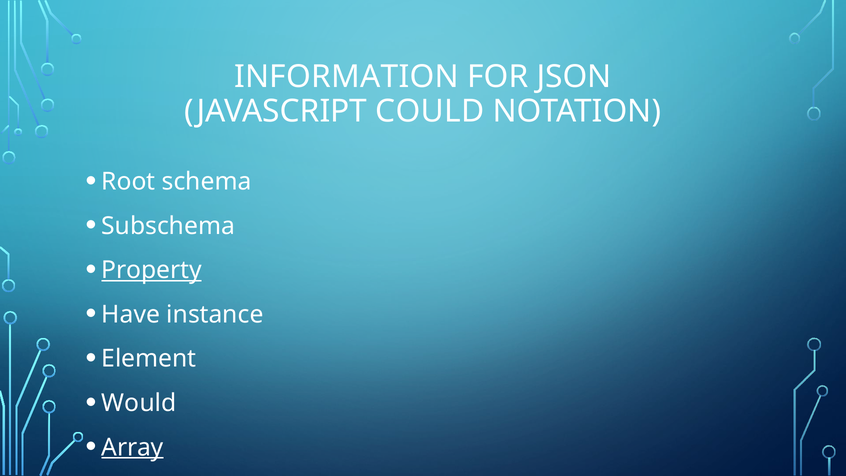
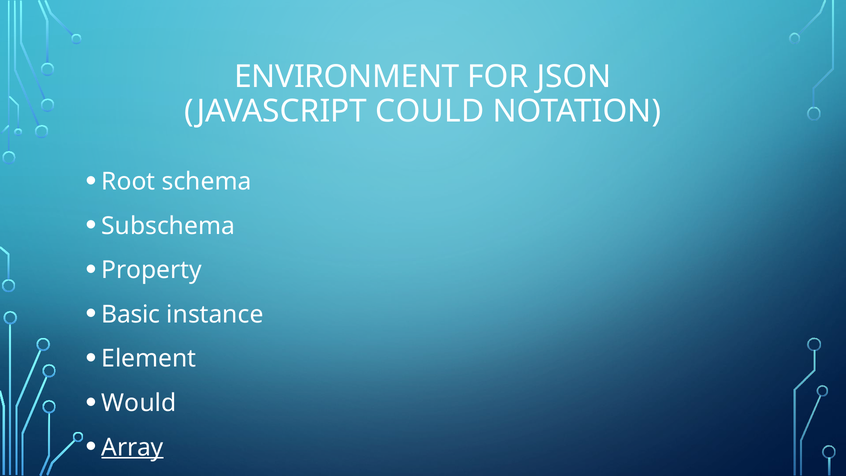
INFORMATION: INFORMATION -> ENVIRONMENT (347, 77)
Property underline: present -> none (152, 270)
Have: Have -> Basic (131, 314)
